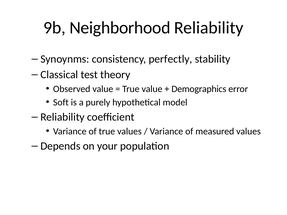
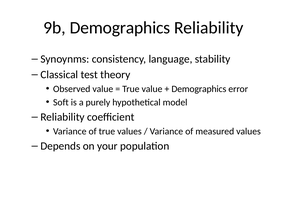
9b Neighborhood: Neighborhood -> Demographics (120, 28)
perfectly: perfectly -> language (171, 59)
